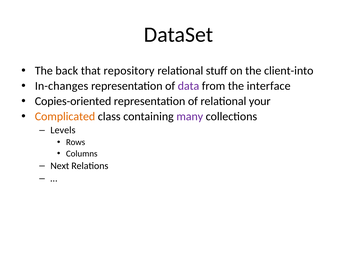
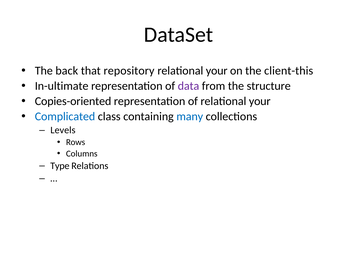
stuff: stuff -> your (217, 71)
client-into: client-into -> client-this (289, 71)
In-changes: In-changes -> In-ultimate (62, 86)
interface: interface -> structure (269, 86)
Complicated colour: orange -> blue (65, 116)
many colour: purple -> blue (190, 116)
Next: Next -> Type (60, 166)
